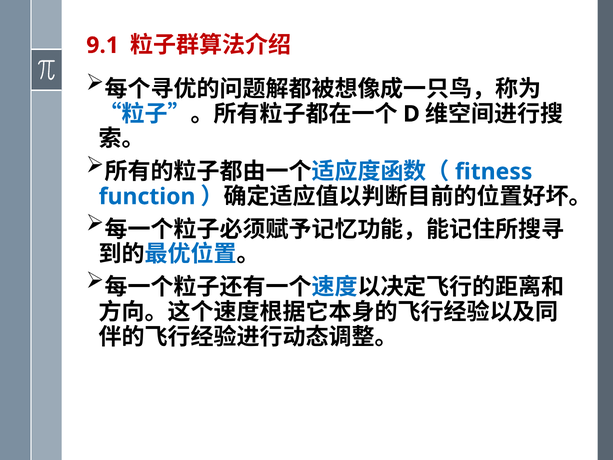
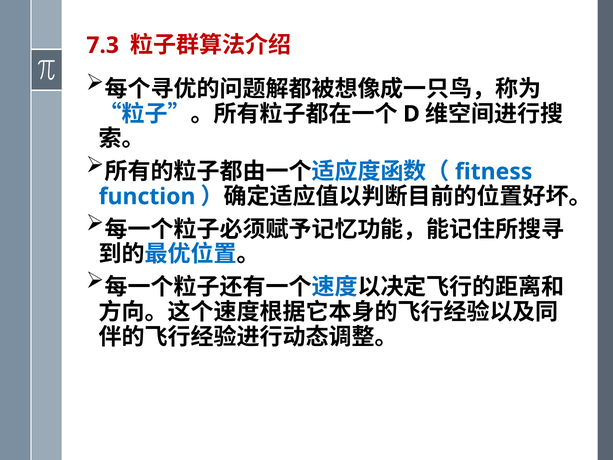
9.1: 9.1 -> 7.3 (103, 45)
